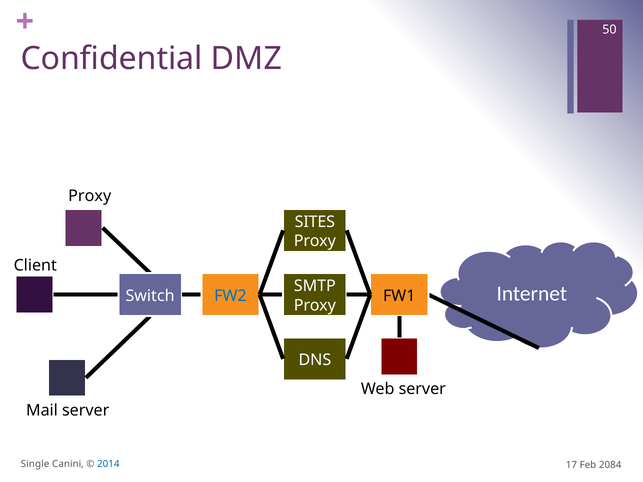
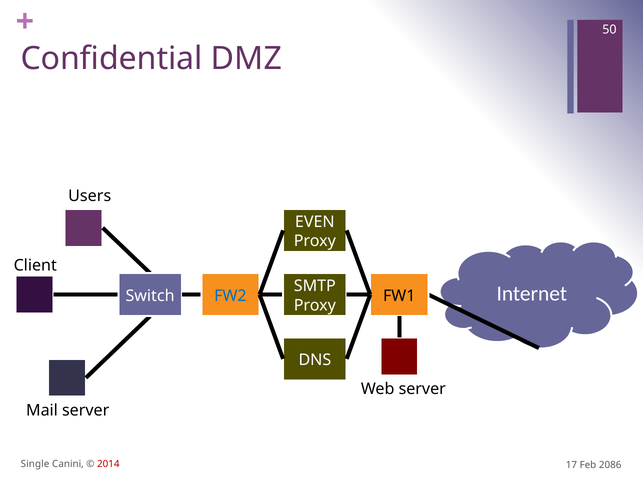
Proxy: Proxy -> Users (90, 196)
SITES: SITES -> EVEN (315, 222)
2014 colour: blue -> red (108, 464)
2084: 2084 -> 2086 (610, 465)
